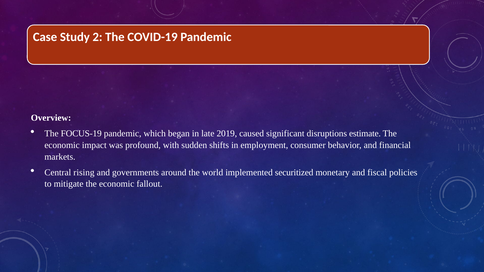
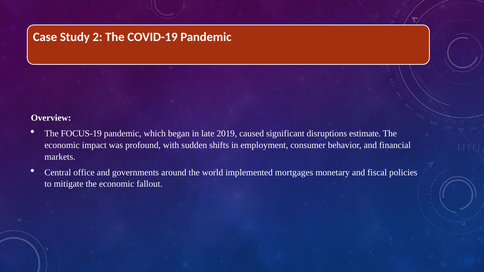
rising: rising -> office (84, 173)
securitized: securitized -> mortgages (294, 173)
